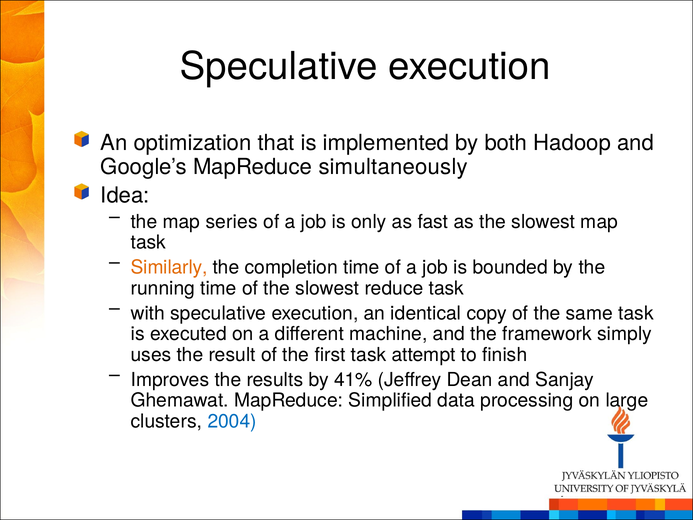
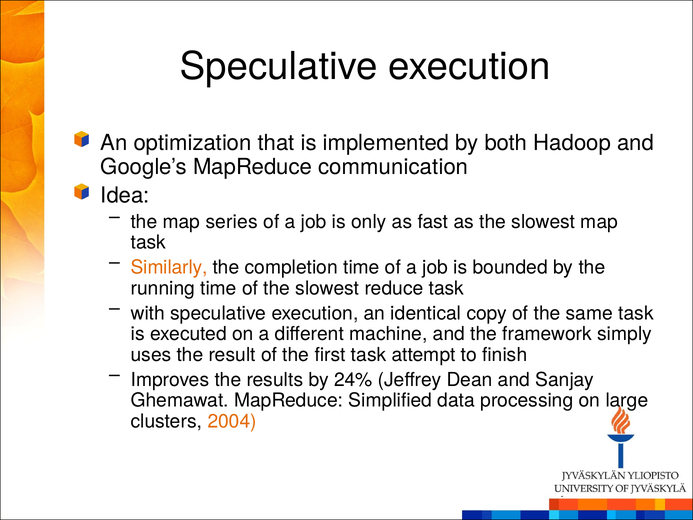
simultaneously: simultaneously -> communication (393, 167)
41%: 41% -> 24% (353, 380)
2004 colour: blue -> orange (232, 421)
